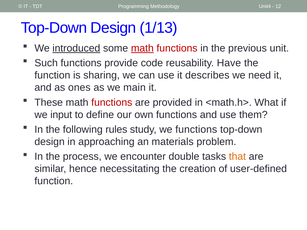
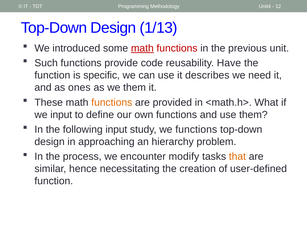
introduced underline: present -> none (76, 48)
sharing: sharing -> specific (102, 75)
we main: main -> them (135, 88)
functions colour: red -> orange (112, 103)
following rules: rules -> input (116, 130)
materials: materials -> hierarchy (173, 142)
double: double -> modify (184, 157)
